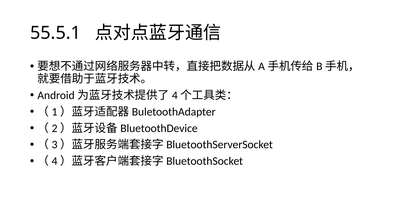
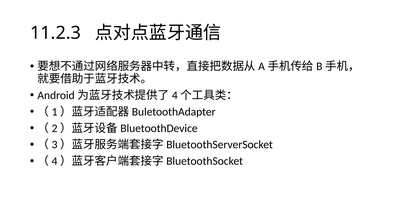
55.5.1: 55.5.1 -> 11.2.3 (56, 33)
